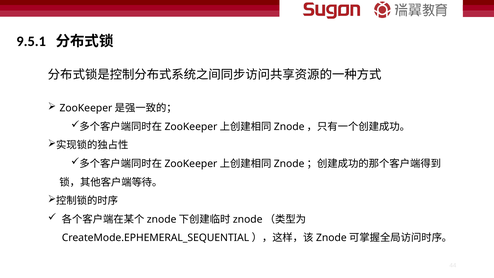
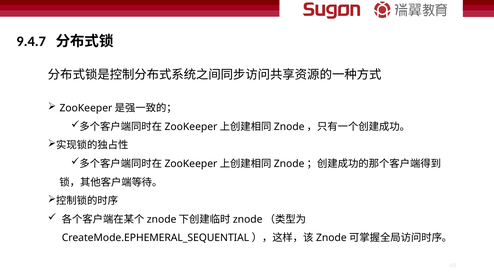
9.5.1: 9.5.1 -> 9.4.7 (31, 41)
